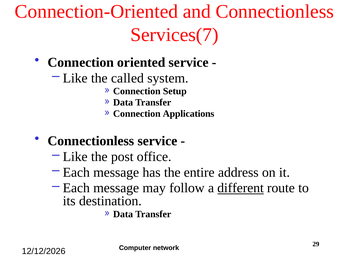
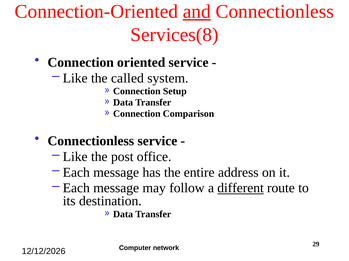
and underline: none -> present (197, 12)
Services(7: Services(7 -> Services(8 (174, 35)
Applications: Applications -> Comparison (188, 114)
